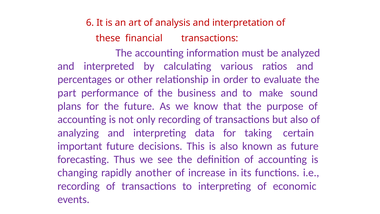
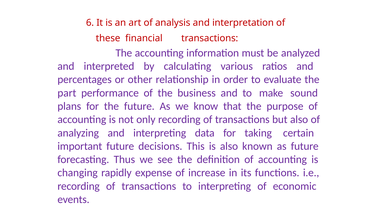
another: another -> expense (154, 173)
